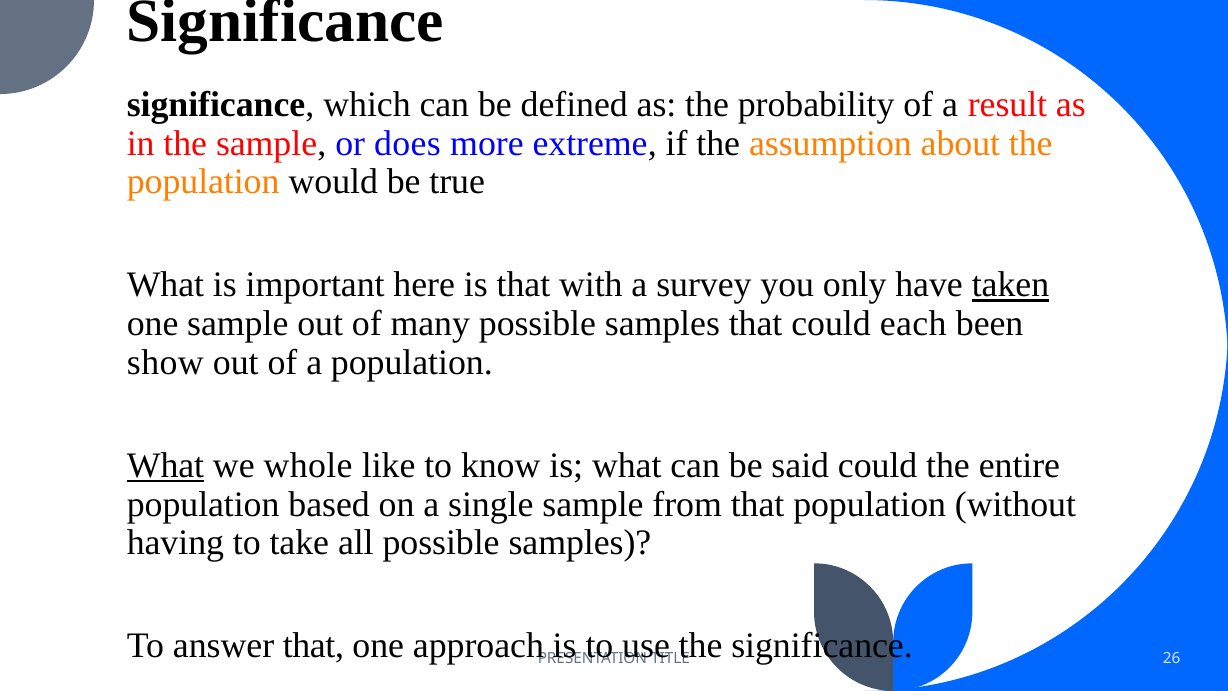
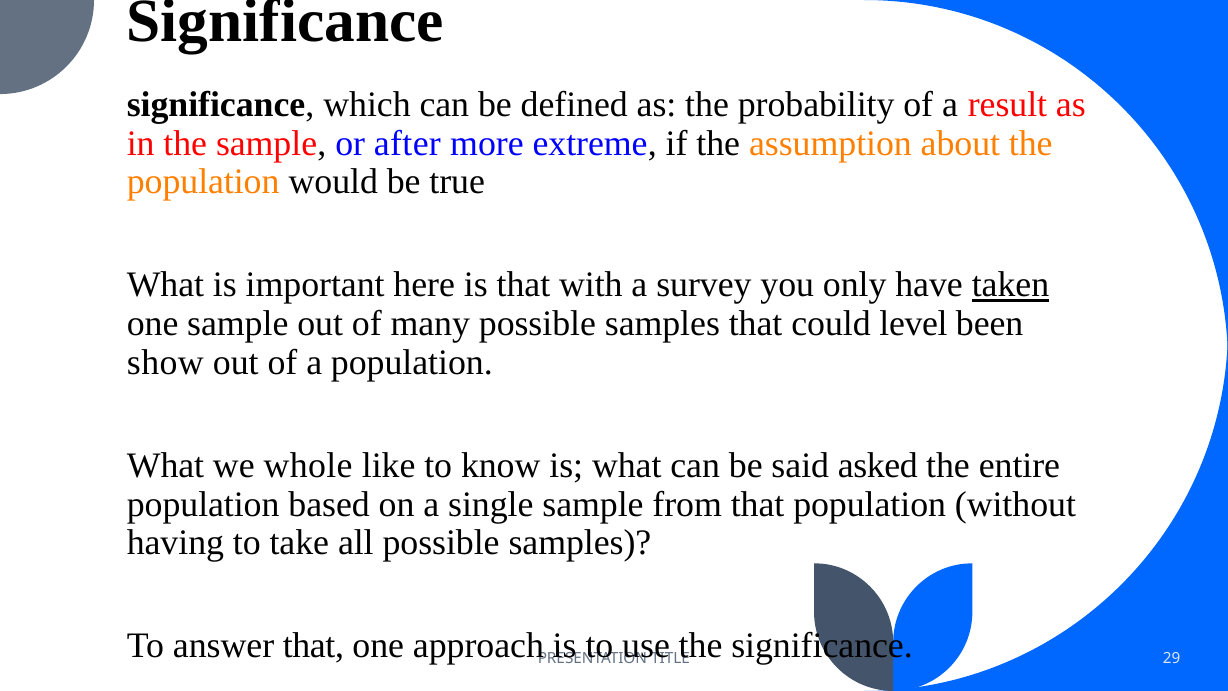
does: does -> after (407, 143)
each: each -> level (913, 324)
What underline: present -> none (165, 465)
said could: could -> asked (878, 465)
26: 26 -> 29 (1172, 658)
